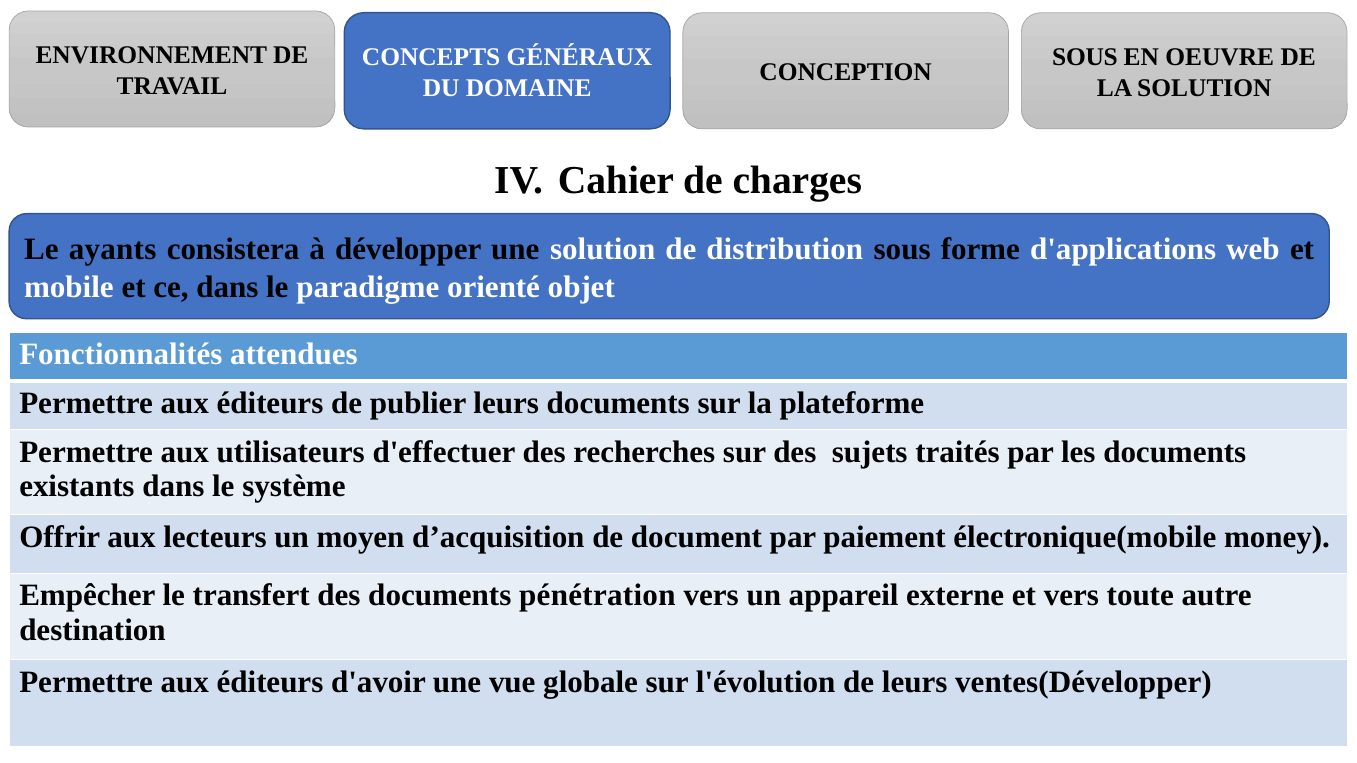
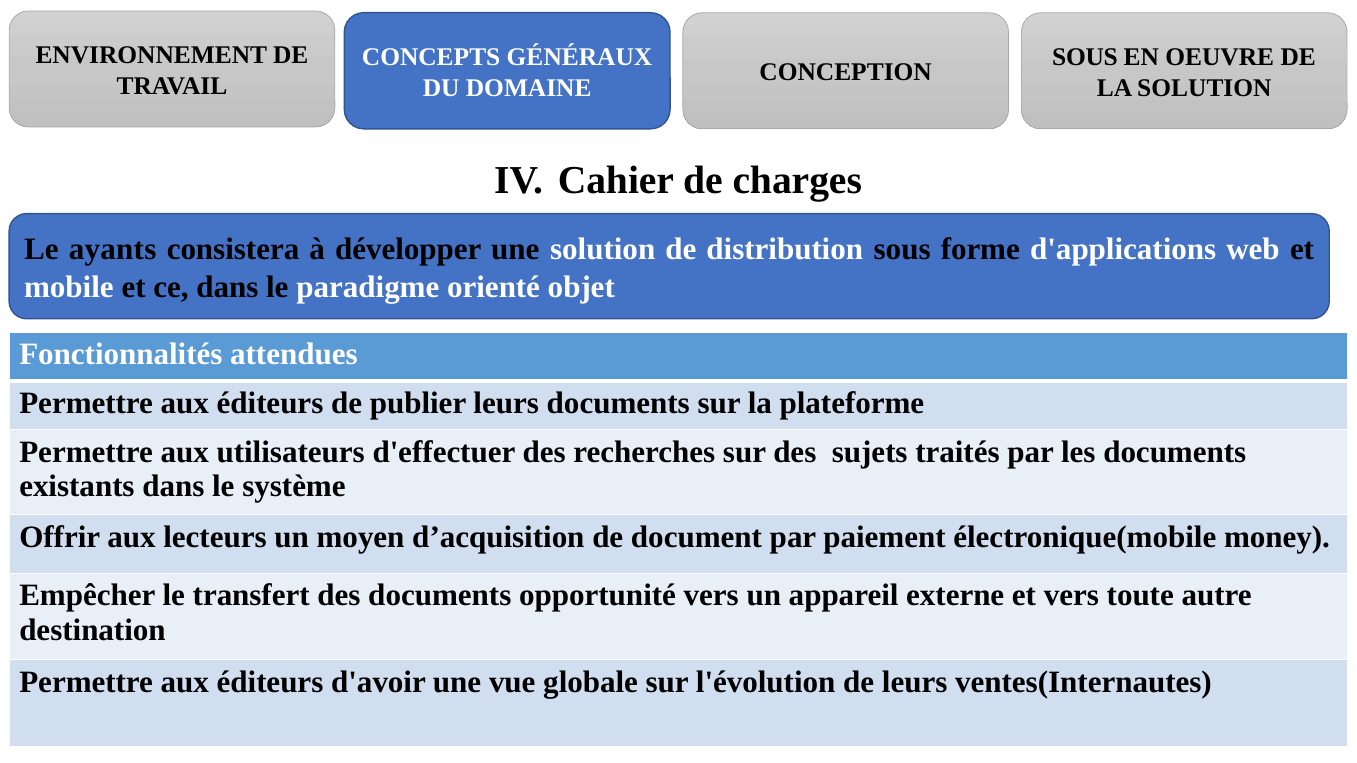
pénétration: pénétration -> opportunité (598, 596)
ventes(Développer: ventes(Développer -> ventes(Internautes (1083, 682)
